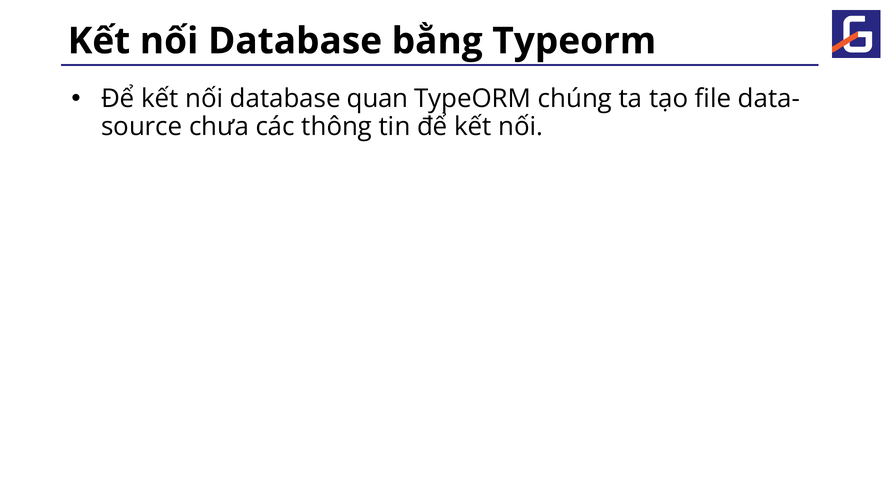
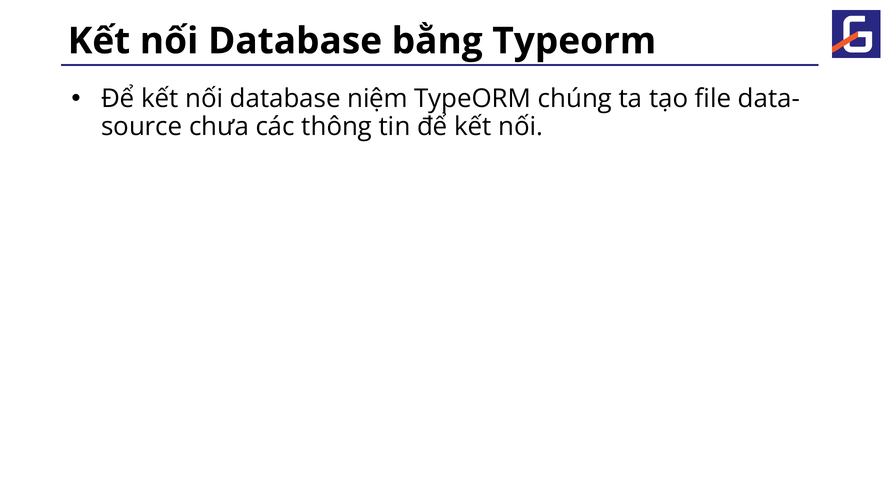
quan: quan -> niệm (378, 99)
